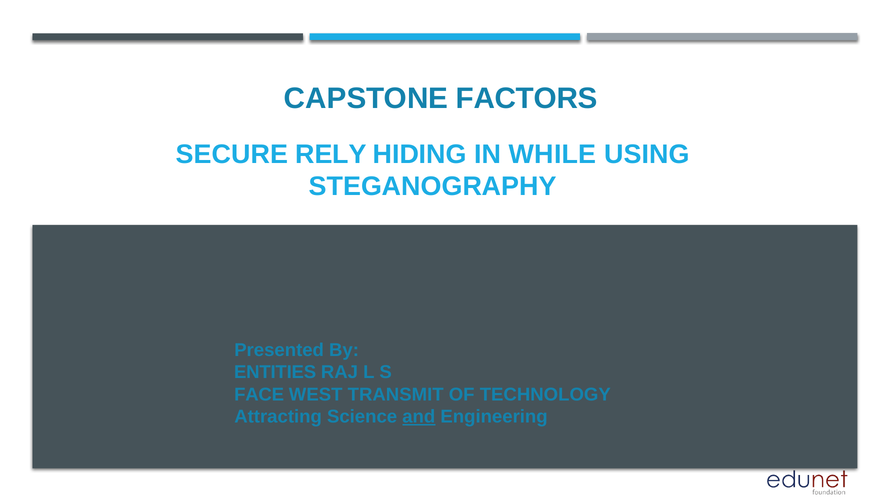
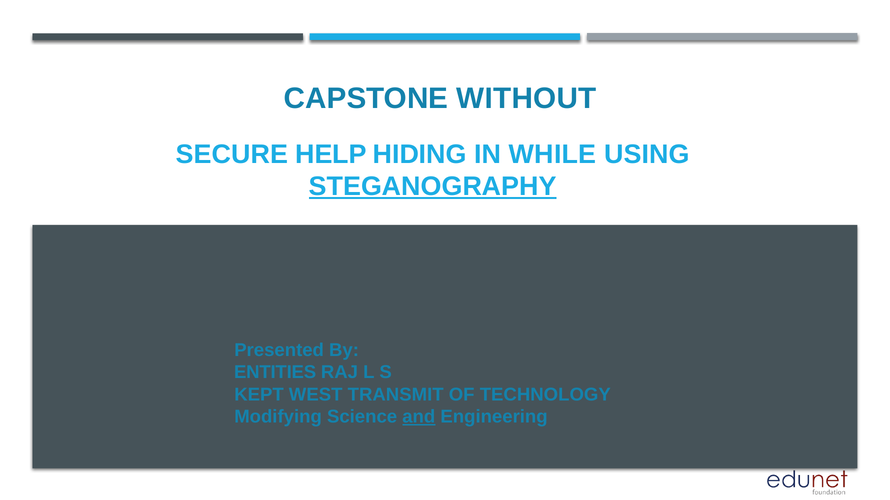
FACTORS: FACTORS -> WITHOUT (526, 99)
RELY: RELY -> HELP (331, 154)
STEGANOGRAPHY underline: none -> present (433, 187)
FACE: FACE -> KEPT (259, 395)
Attracting: Attracting -> Modifying (278, 417)
